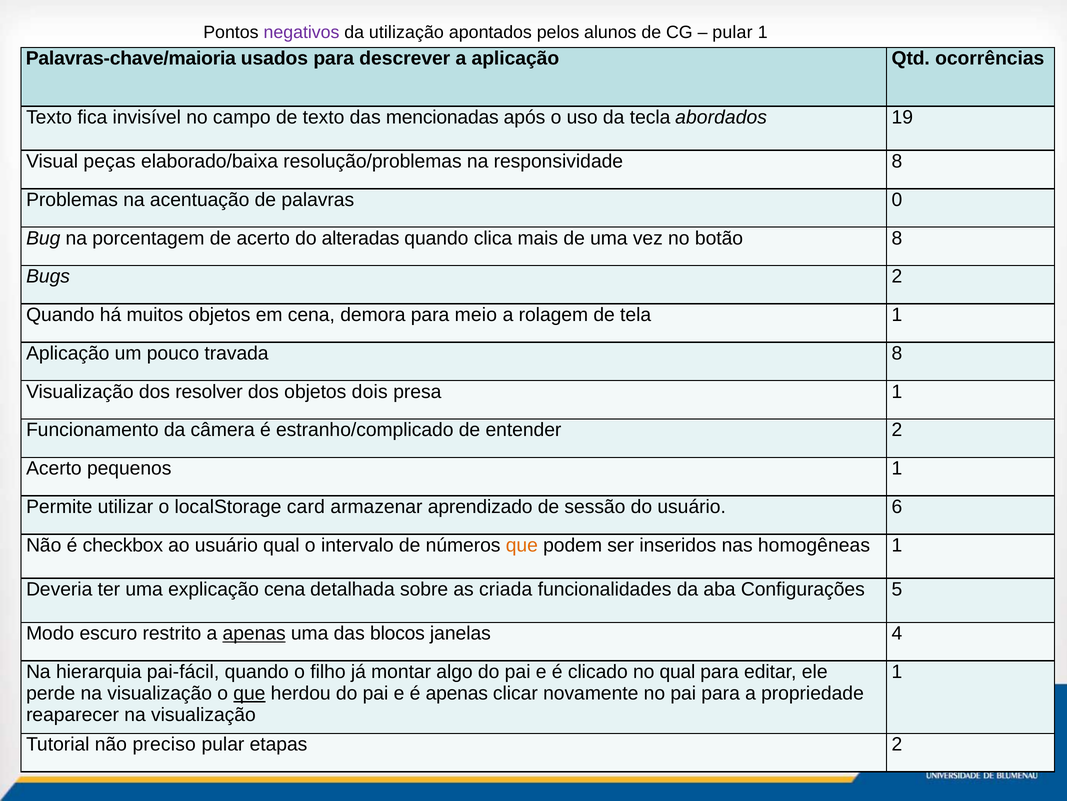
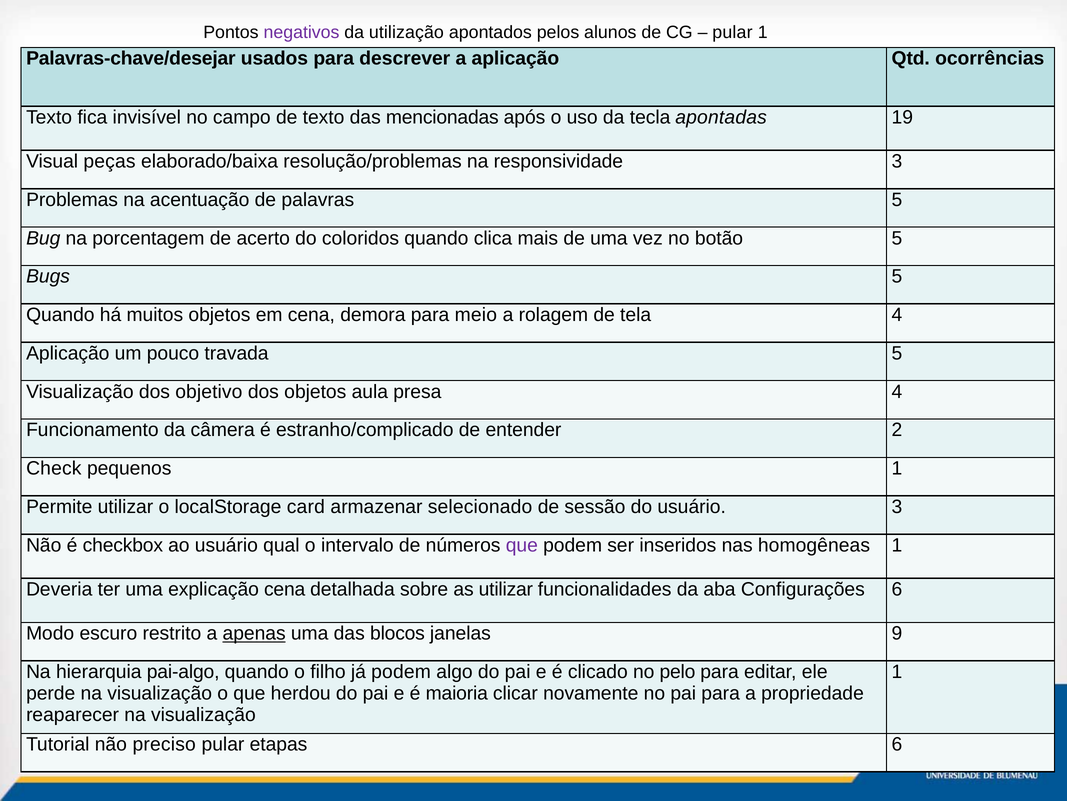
Palavras-chave/maioria: Palavras-chave/maioria -> Palavras-chave/desejar (131, 58)
abordados: abordados -> apontadas (721, 117)
responsividade 8: 8 -> 3 (897, 161)
palavras 0: 0 -> 5 (897, 200)
alteradas: alteradas -> coloridos (360, 238)
botão 8: 8 -> 5 (897, 238)
Bugs 2: 2 -> 5 (897, 276)
tela 1: 1 -> 4 (897, 315)
travada 8: 8 -> 5 (897, 353)
resolver: resolver -> objetivo (209, 391)
dois: dois -> aula (370, 391)
presa 1: 1 -> 4 (897, 391)
Acerto: Acerto -> Check (54, 468)
aprendizado: aprendizado -> selecionado (480, 506)
usuário 6: 6 -> 3 (897, 506)
que colour: orange -> purple (522, 545)
as criada: criada -> utilizar (506, 589)
Configurações 5: 5 -> 6 (897, 589)
4: 4 -> 9 (897, 633)
pai-fácil: pai-fácil -> pai-algo (183, 671)
já montar: montar -> podem (401, 671)
no qual: qual -> pelo (677, 671)
que underline: present -> none (249, 693)
é apenas: apenas -> maioria (457, 693)
etapas 2: 2 -> 6 (897, 744)
